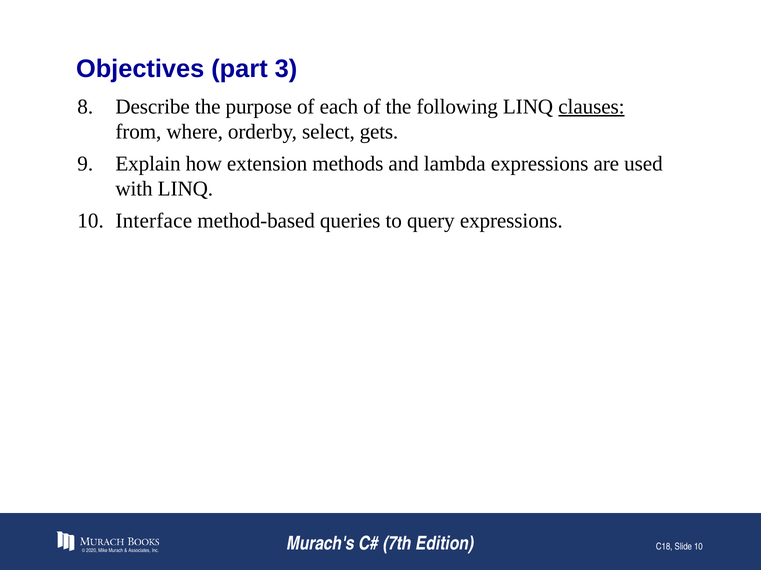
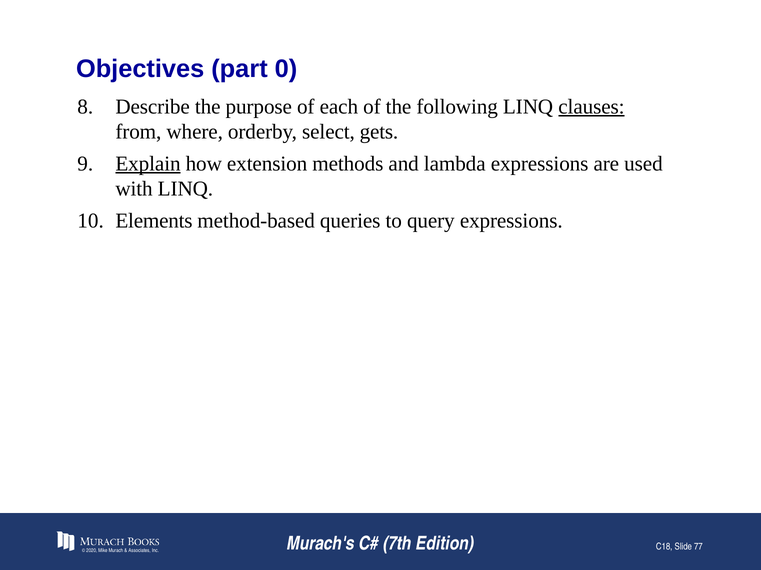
3: 3 -> 0 (286, 69)
Explain underline: none -> present (148, 164)
Interface: Interface -> Elements (154, 221)
Slide 10: 10 -> 77 (698, 548)
